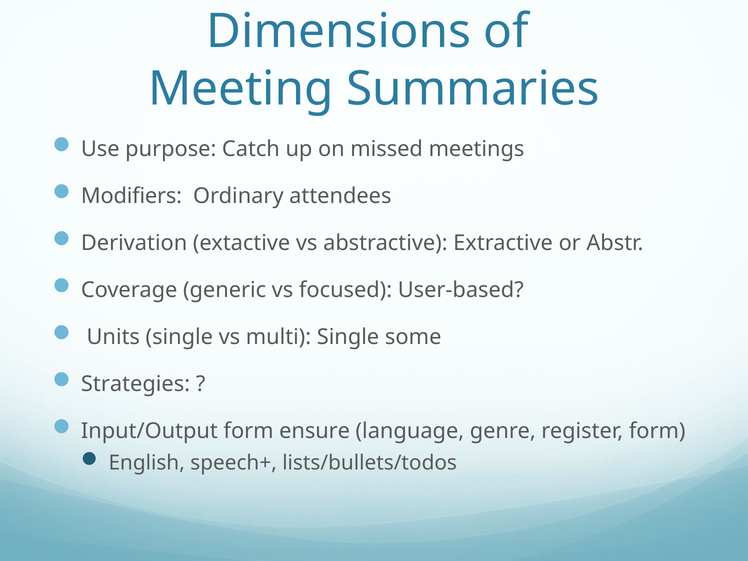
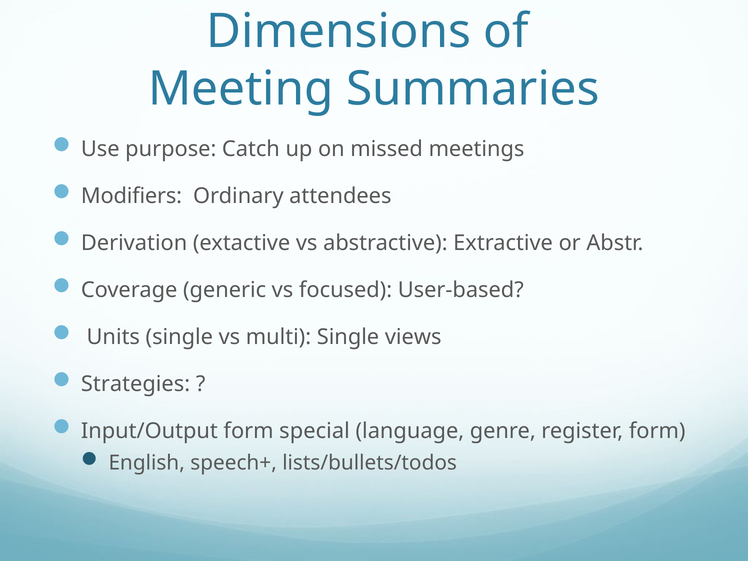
some: some -> views (413, 337)
ensure: ensure -> special (315, 431)
